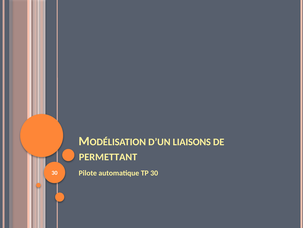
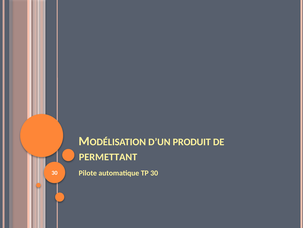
LIAISONS: LIAISONS -> PRODUIT (192, 141)
